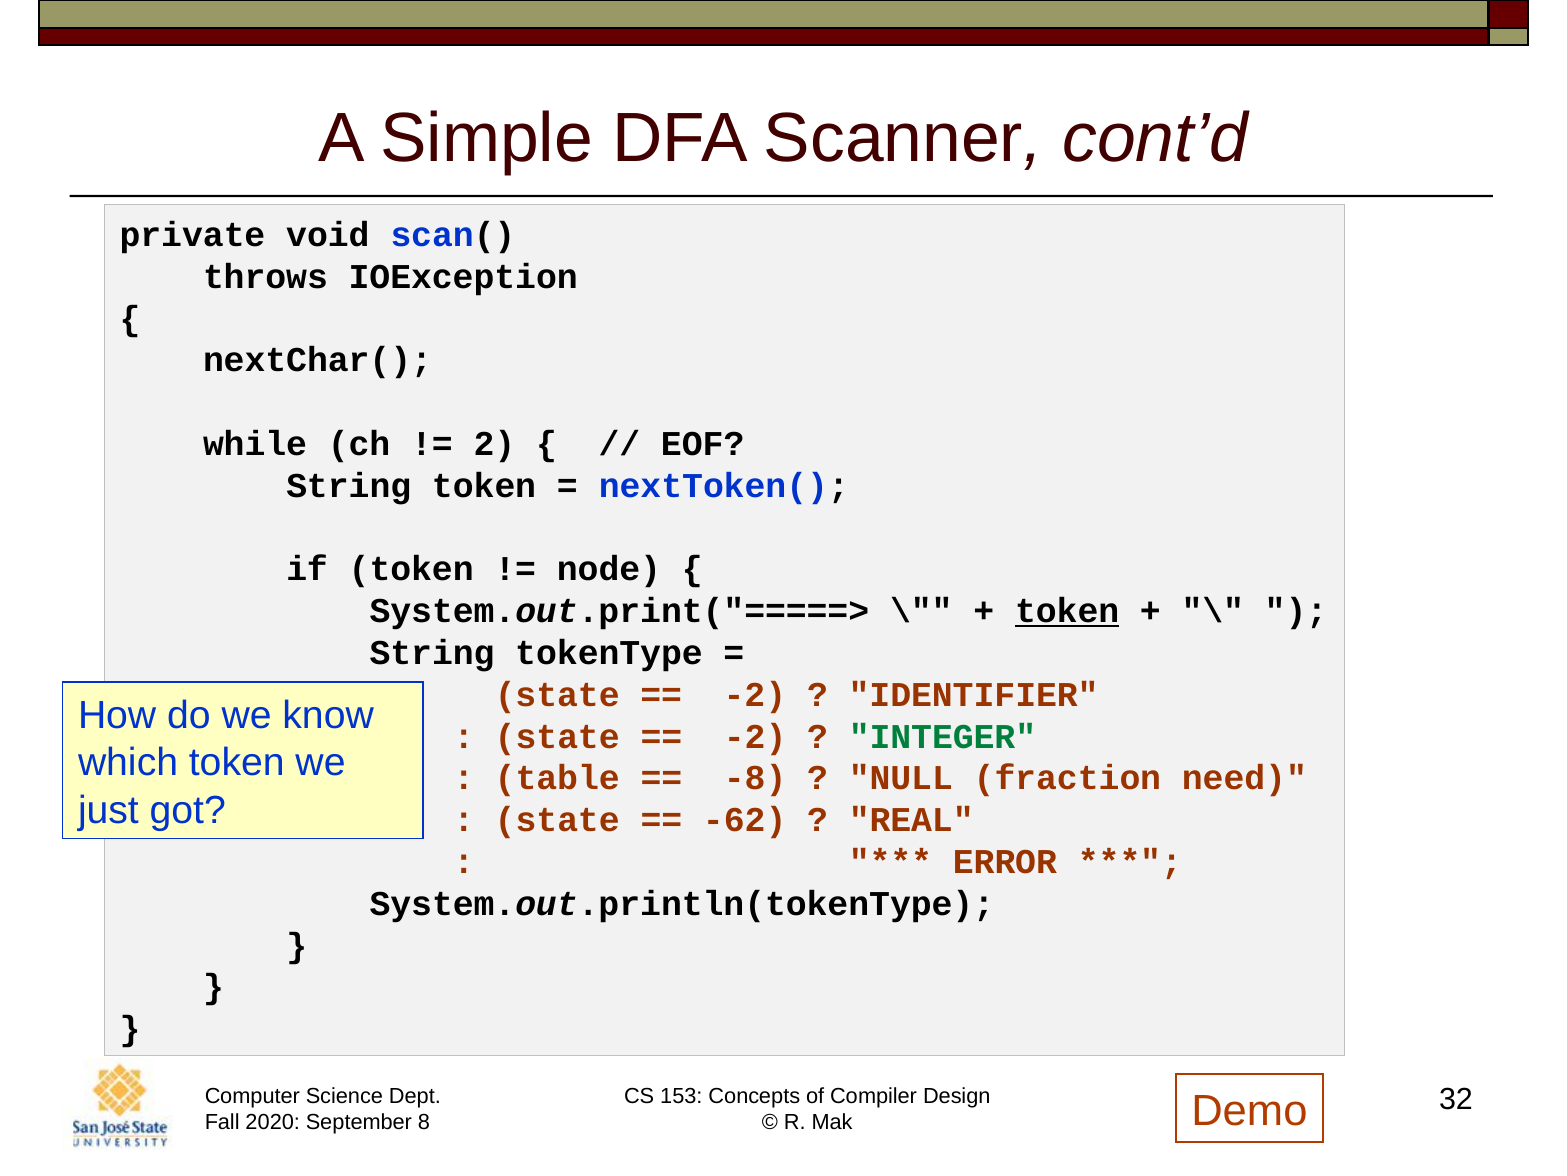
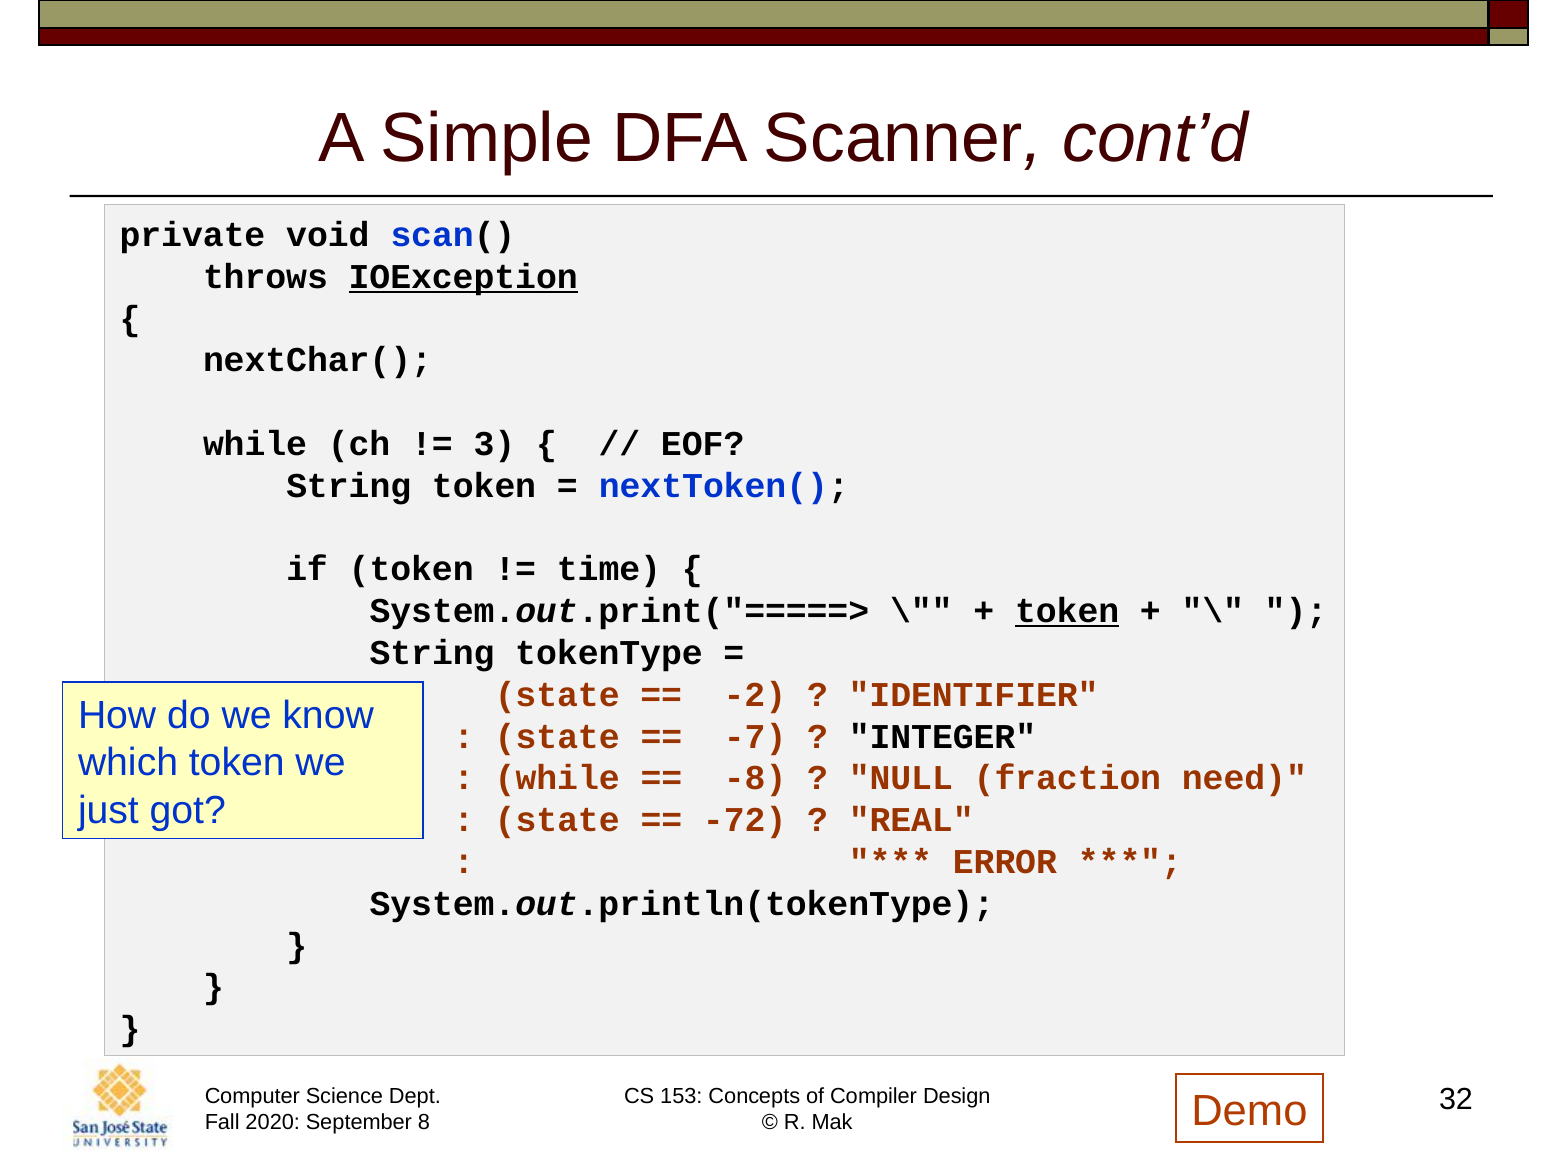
IOException underline: none -> present (463, 277)
2: 2 -> 3 (494, 444)
node: node -> time (609, 569)
-2: -2 -> -7 (755, 736)
INTEGER colour: green -> black (942, 736)
table: table -> while (557, 778)
-62: -62 -> -72 (745, 820)
